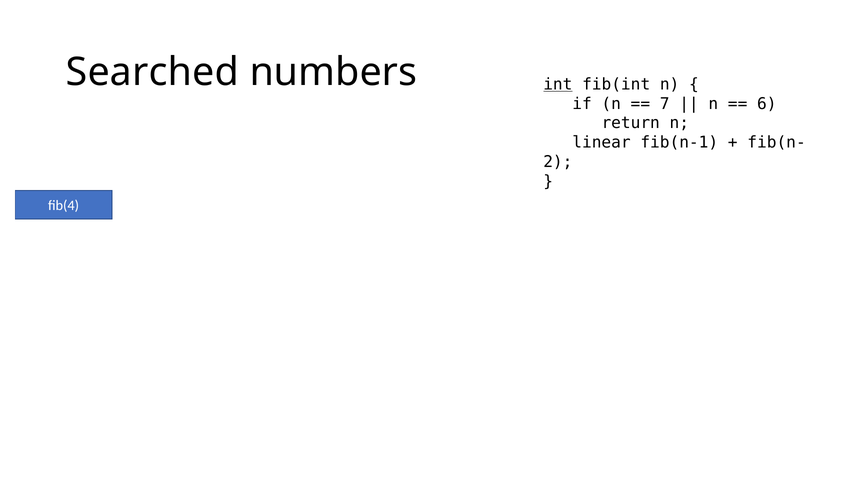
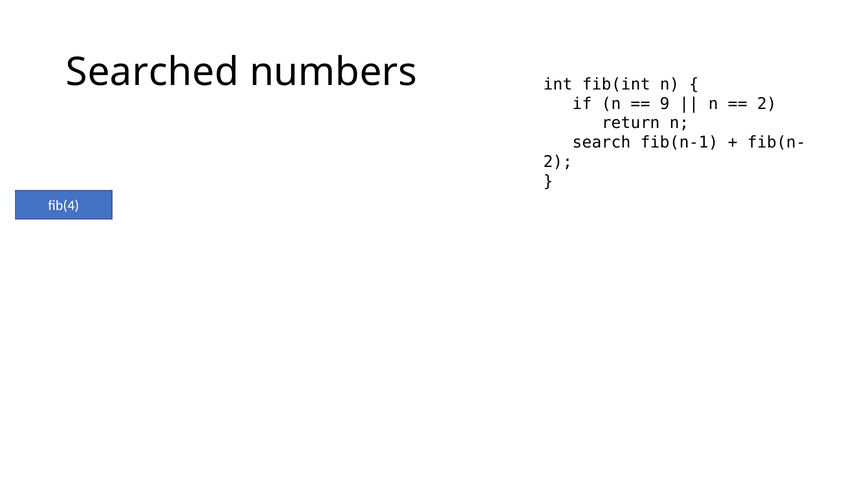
int underline: present -> none (558, 84)
7: 7 -> 9 (665, 104)
6: 6 -> 2 (767, 104)
linear: linear -> search (602, 142)
